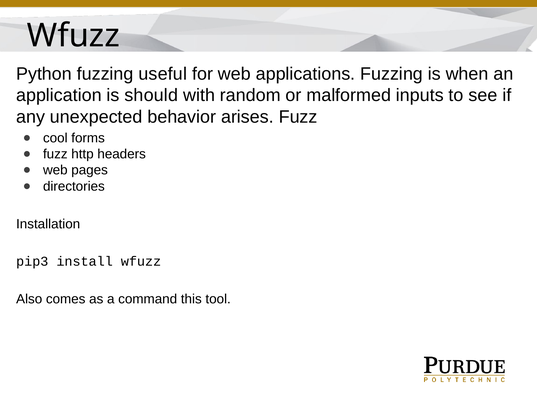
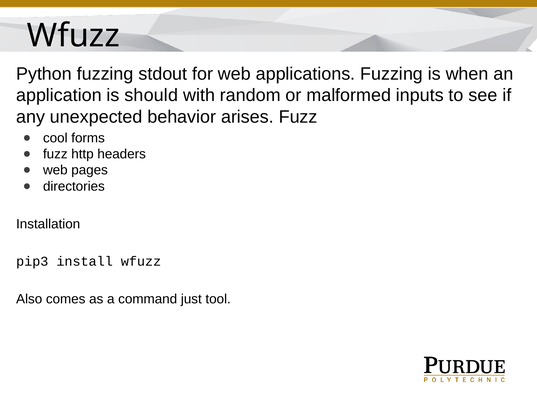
useful: useful -> stdout (163, 74)
this: this -> just (191, 299)
